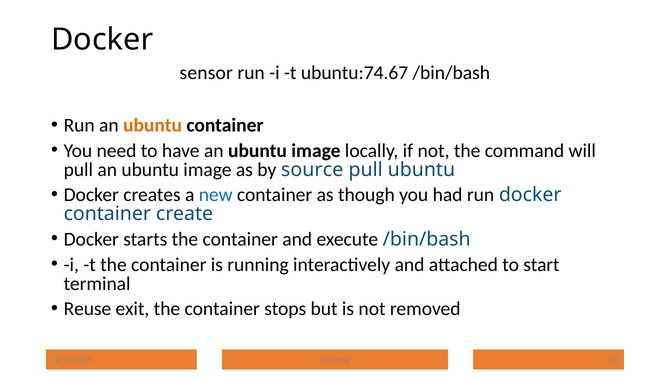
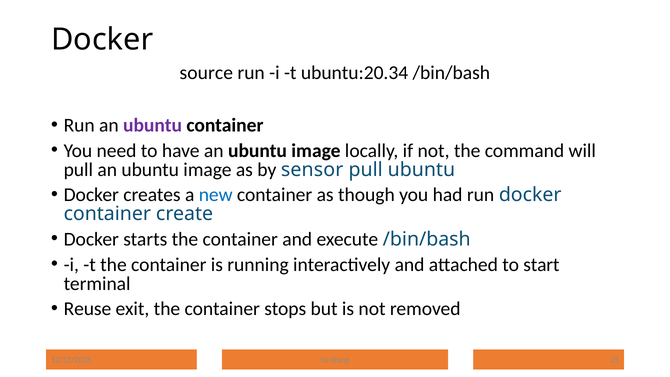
sensor: sensor -> source (206, 73)
ubuntu:74.67: ubuntu:74.67 -> ubuntu:20.34 (355, 73)
ubuntu colour: orange -> purple (153, 125)
source: source -> sensor (312, 170)
